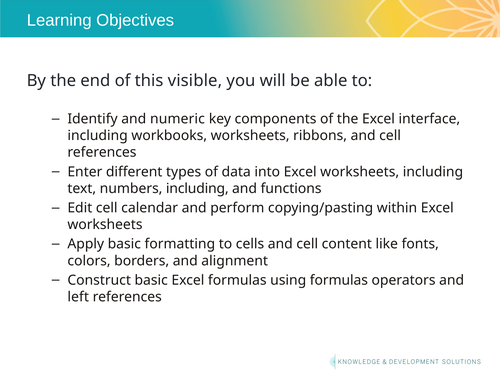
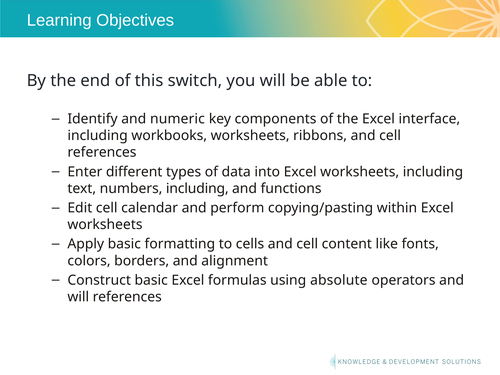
visible: visible -> switch (195, 81)
using formulas: formulas -> absolute (339, 280)
left: left -> will (78, 297)
